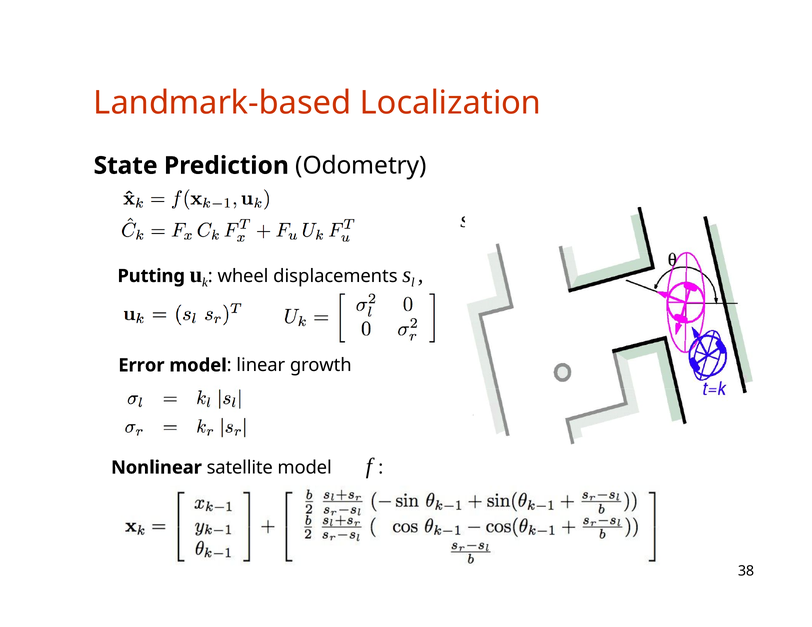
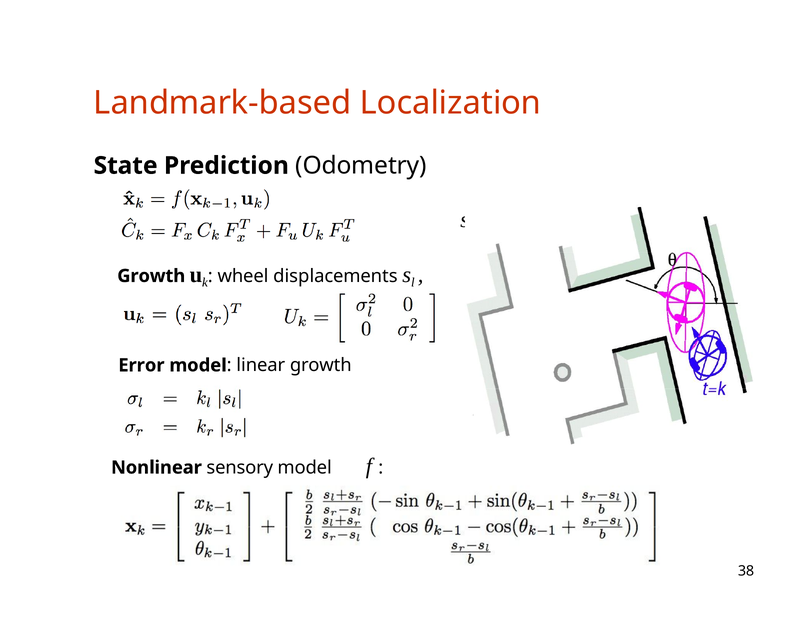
Putting: Putting -> Growth (151, 276)
satellite: satellite -> sensory (240, 468)
